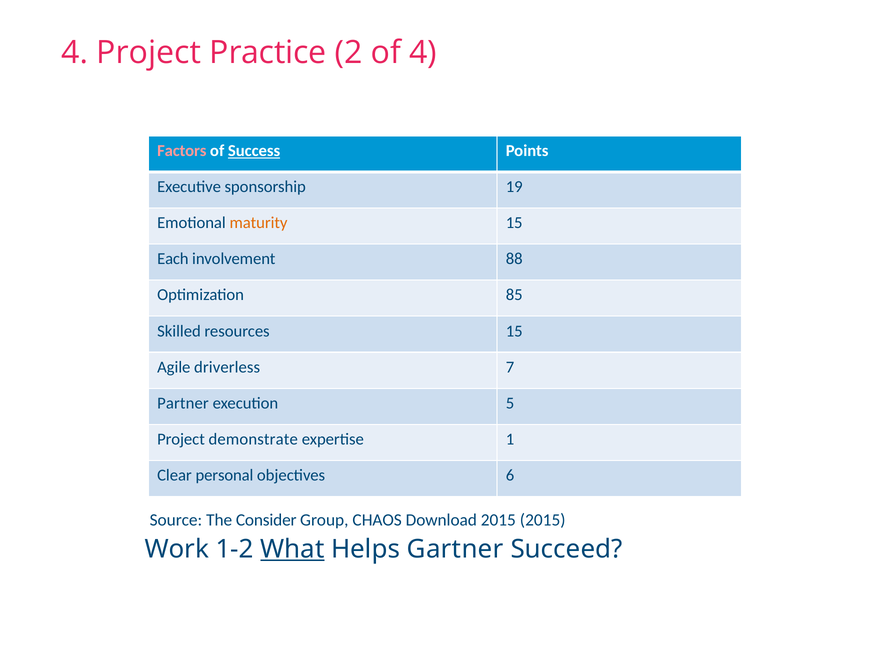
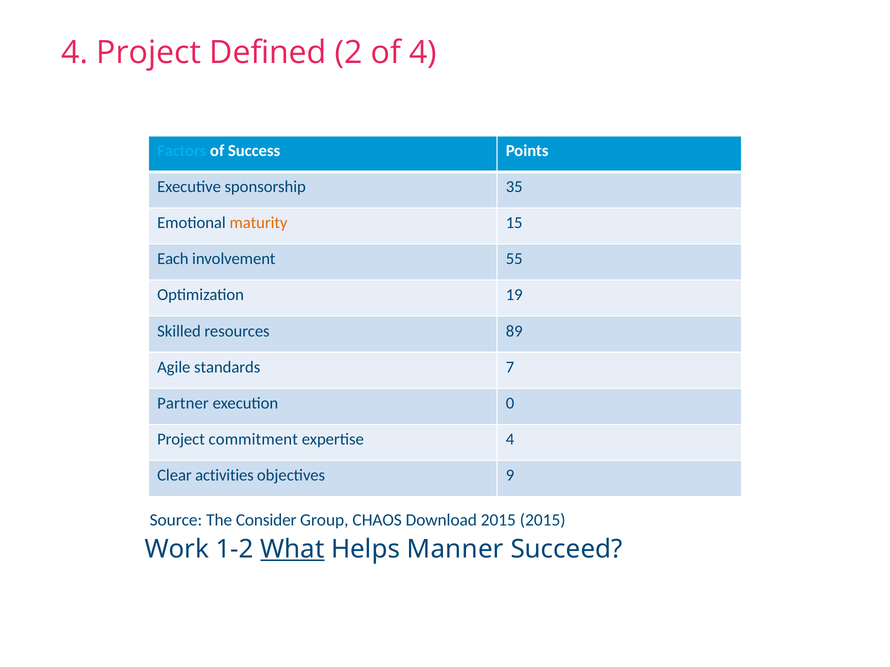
Practice: Practice -> Defined (268, 53)
Factors colour: pink -> light blue (182, 151)
Success underline: present -> none (254, 151)
19: 19 -> 35 (514, 187)
88: 88 -> 55 (514, 259)
85: 85 -> 19 (514, 295)
resources 15: 15 -> 89 (514, 331)
driverless: driverless -> standards (227, 367)
5: 5 -> 0 (510, 403)
demonstrate: demonstrate -> commitment (253, 440)
expertise 1: 1 -> 4 (510, 440)
personal: personal -> activities (224, 476)
6: 6 -> 9 (510, 476)
Gartner: Gartner -> Manner (455, 550)
